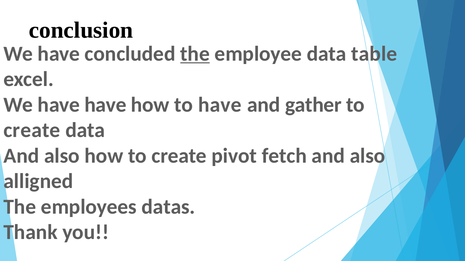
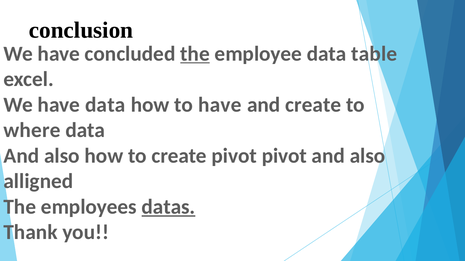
have have: have -> data (105, 105)
and gather: gather -> create (313, 105)
create: create -> where (32, 130)
pivot fetch: fetch -> pivot (284, 156)
datas underline: none -> present (168, 207)
